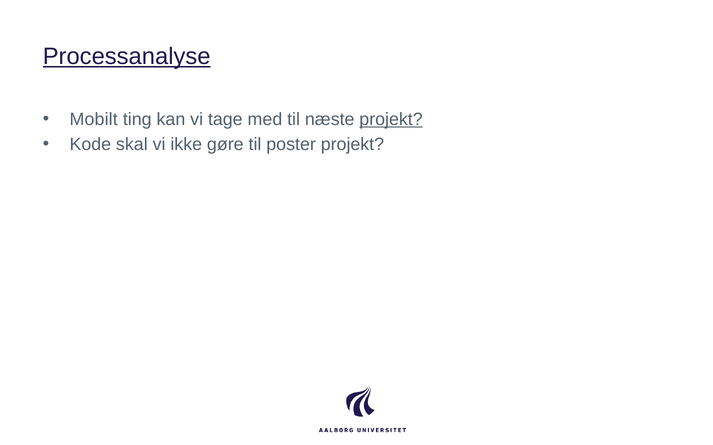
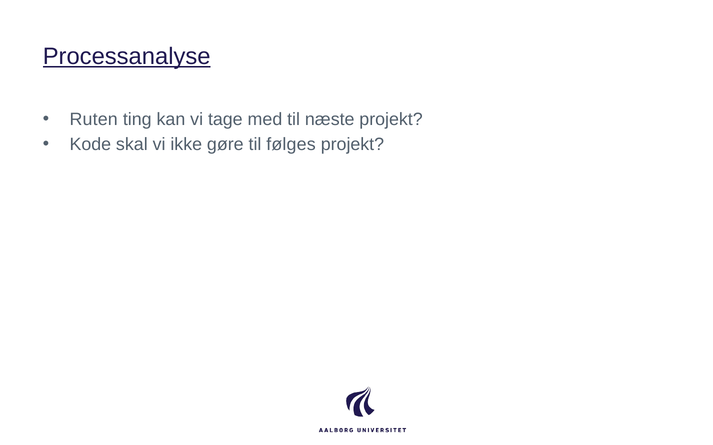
Mobilt: Mobilt -> Ruten (94, 119)
projekt underline: present -> none (391, 119)
poster: poster -> følges (291, 144)
